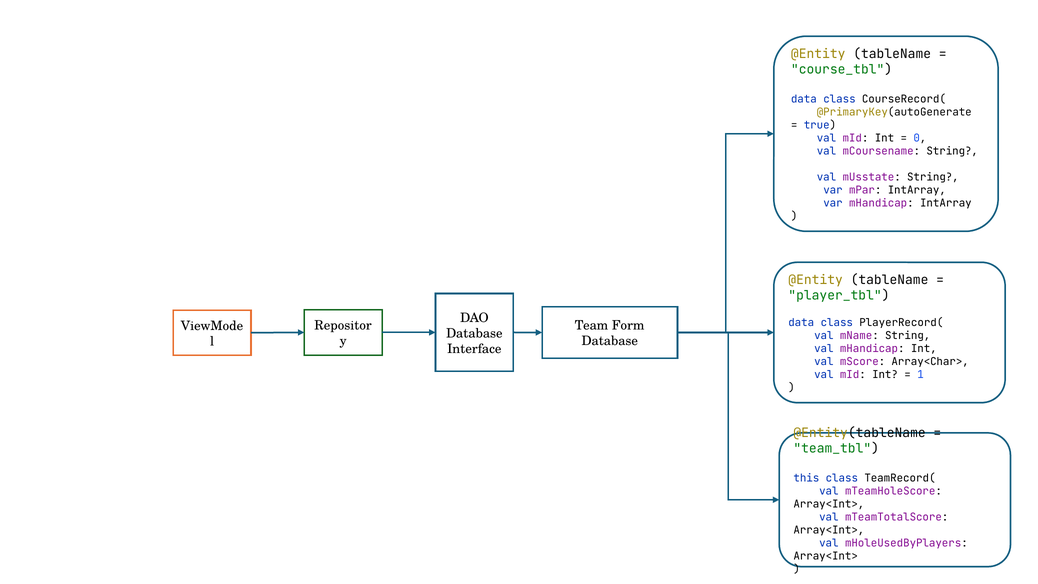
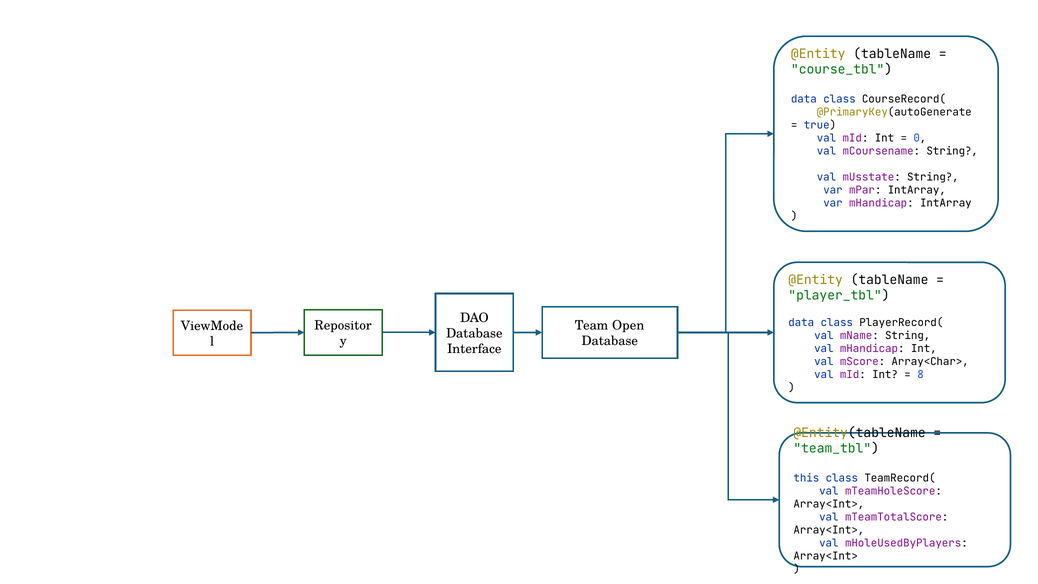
Form: Form -> Open (628, 326)
1: 1 -> 8 (921, 375)
